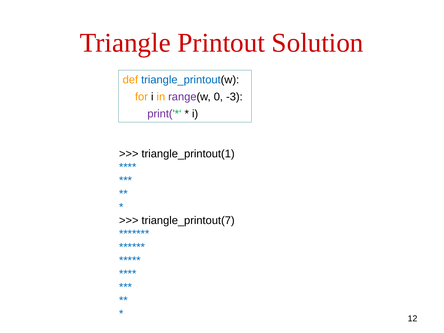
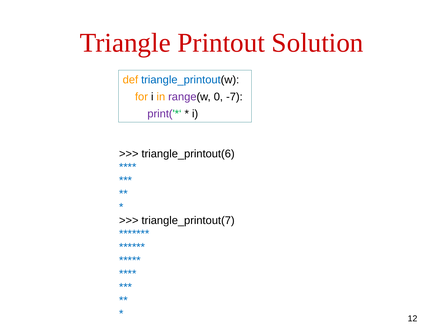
-3: -3 -> -7 (234, 97)
triangle_printout(1: triangle_printout(1 -> triangle_printout(6 (188, 154)
